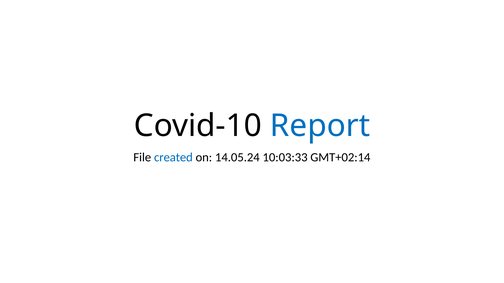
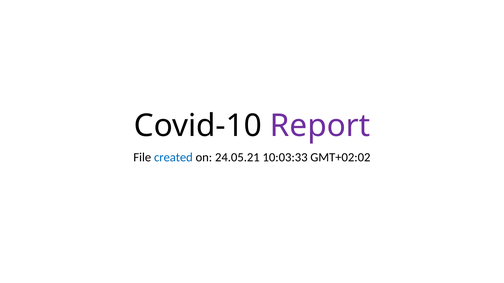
Report colour: blue -> purple (320, 126)
14.05.24: 14.05.24 -> 24.05.21 (237, 158)
GMT+02:14: GMT+02:14 -> GMT+02:02 (340, 158)
